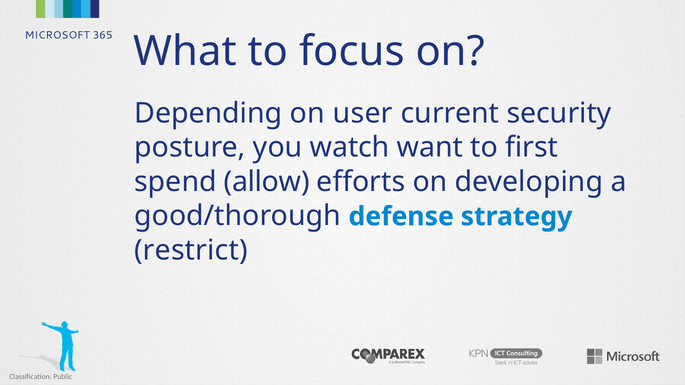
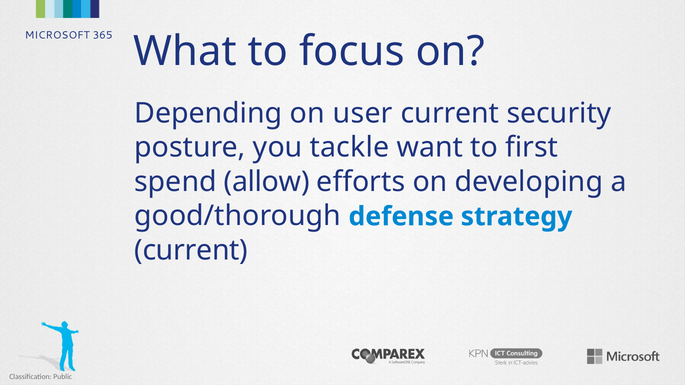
watch: watch -> tackle (349, 148)
restrict: restrict -> current (191, 250)
